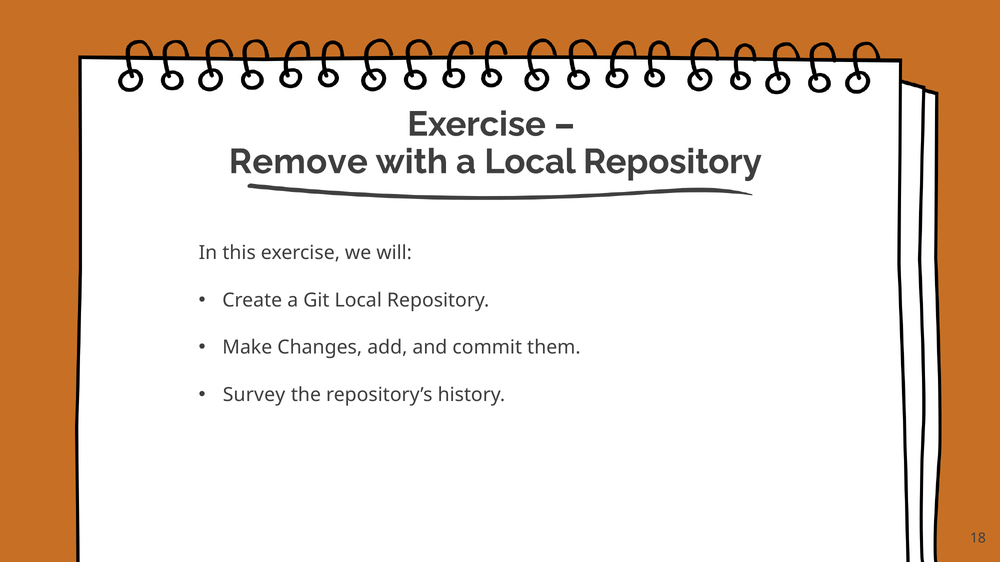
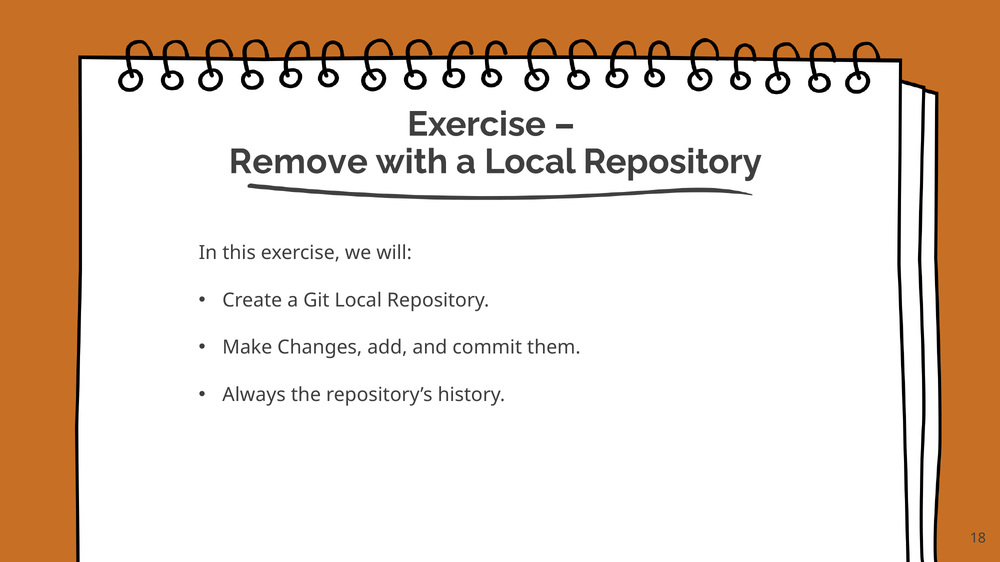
Survey: Survey -> Always (254, 395)
